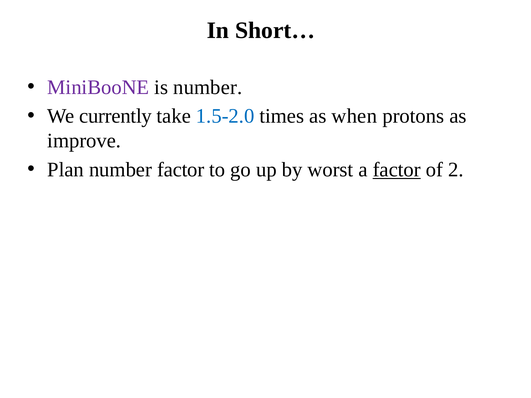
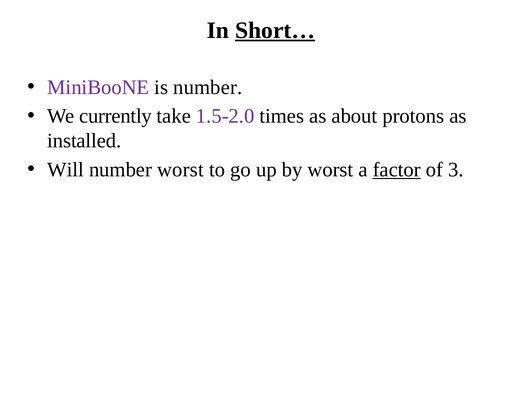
Short… underline: none -> present (275, 30)
1.5-2.0 colour: blue -> purple (225, 116)
when: when -> about (354, 116)
improve: improve -> installed (84, 141)
Plan: Plan -> Will (66, 170)
number factor: factor -> worst (180, 170)
2: 2 -> 3 (456, 170)
